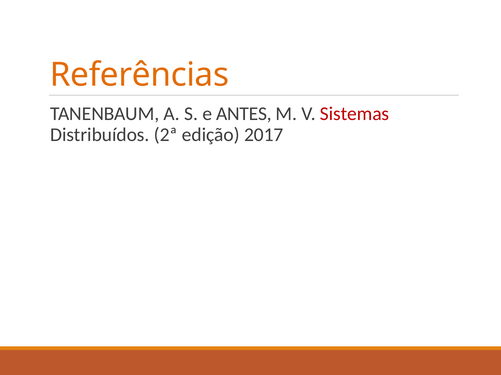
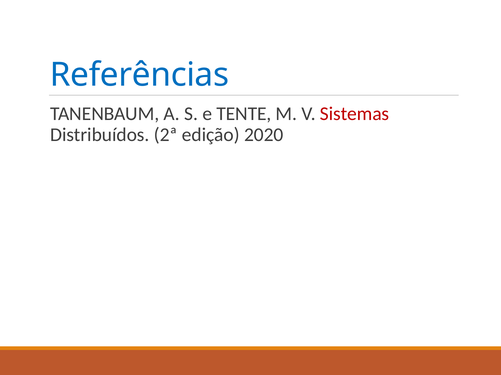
Referências colour: orange -> blue (139, 75)
ANTES: ANTES -> TENTE (244, 114)
2017: 2017 -> 2020 (264, 135)
